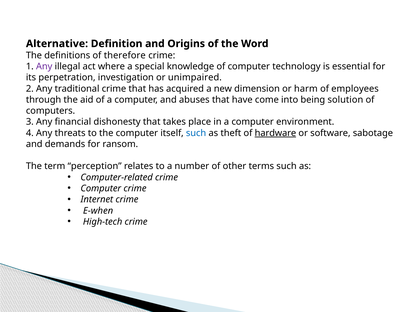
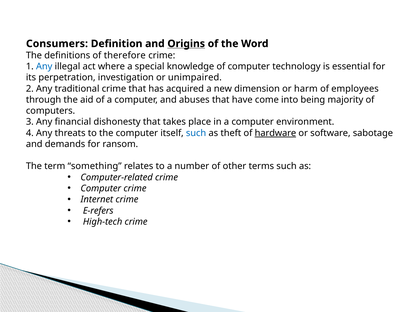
Alternative: Alternative -> Consumers (57, 44)
Origins underline: none -> present (186, 44)
Any colour: purple -> blue (44, 66)
solution: solution -> majority (345, 100)
perception: perception -> something (95, 166)
E-when: E-when -> E-refers (98, 211)
